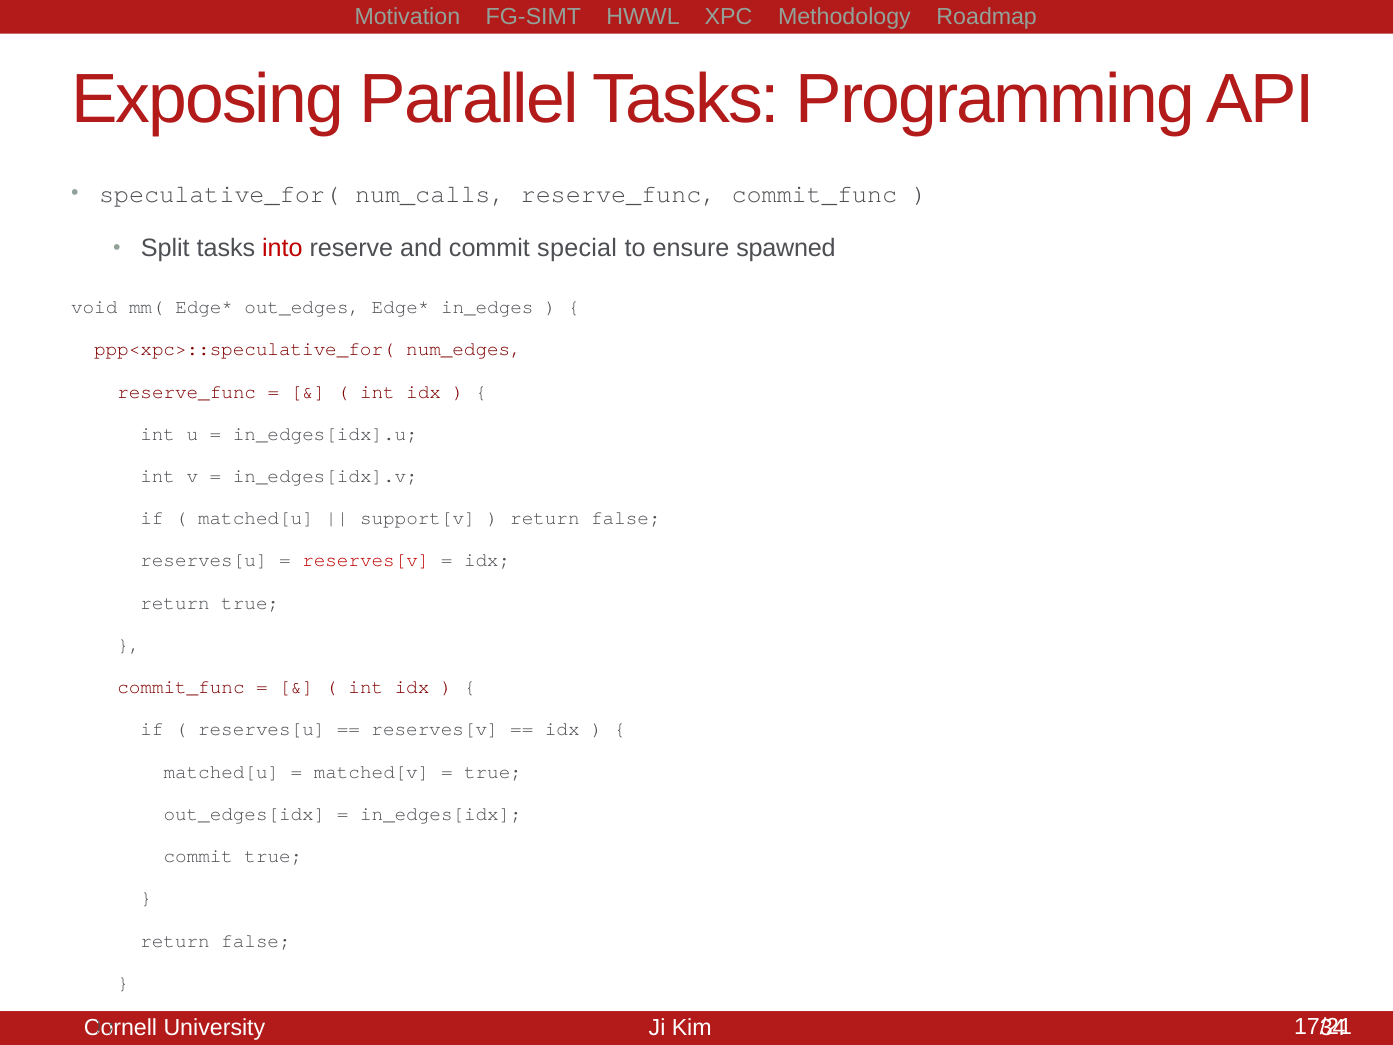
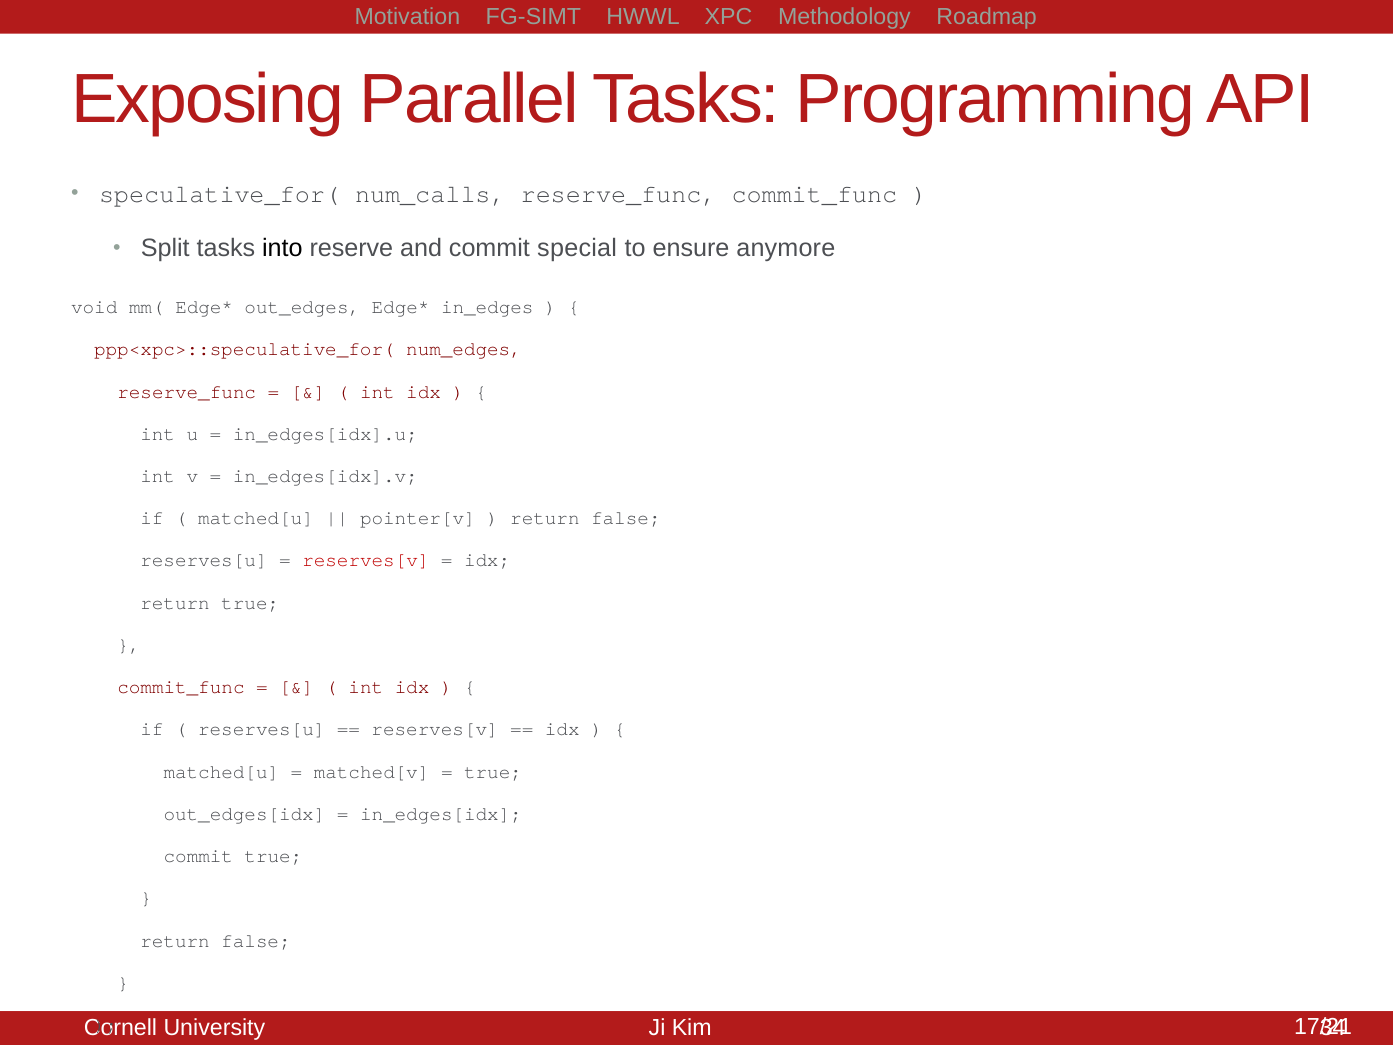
into colour: red -> black (282, 249)
spawned: spawned -> anymore (786, 249)
support[v: support[v -> pointer[v (418, 518)
